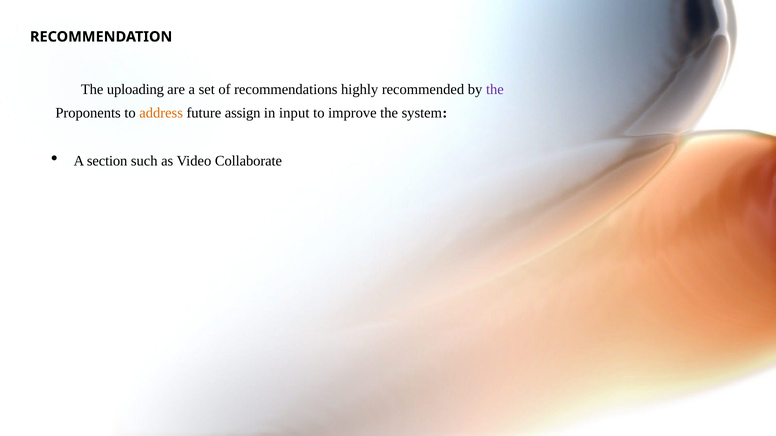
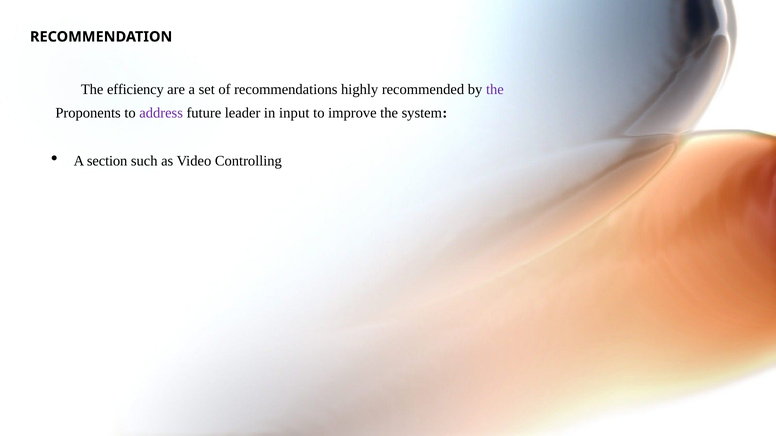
uploading: uploading -> efficiency (135, 89)
address colour: orange -> purple (161, 113)
assign: assign -> leader (243, 113)
Collaborate: Collaborate -> Controlling (248, 161)
